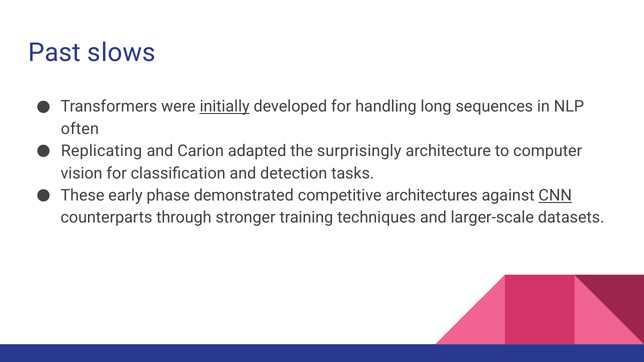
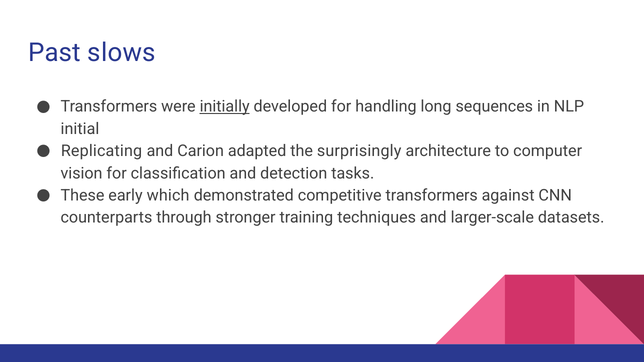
often: often -> initial (80, 129)
phase: phase -> which (168, 196)
competitive architectures: architectures -> transformers (432, 196)
CNN underline: present -> none (555, 196)
